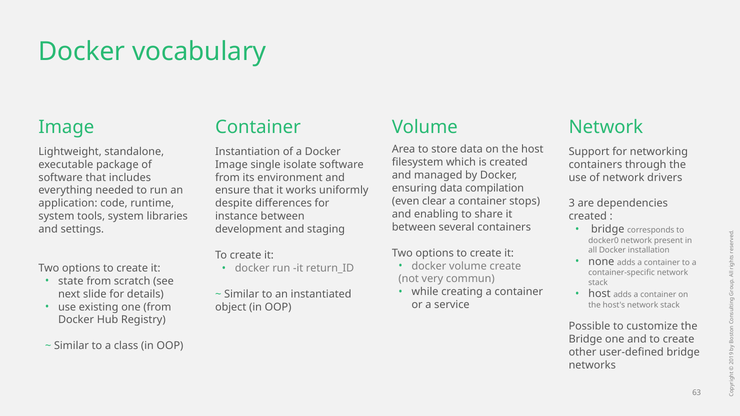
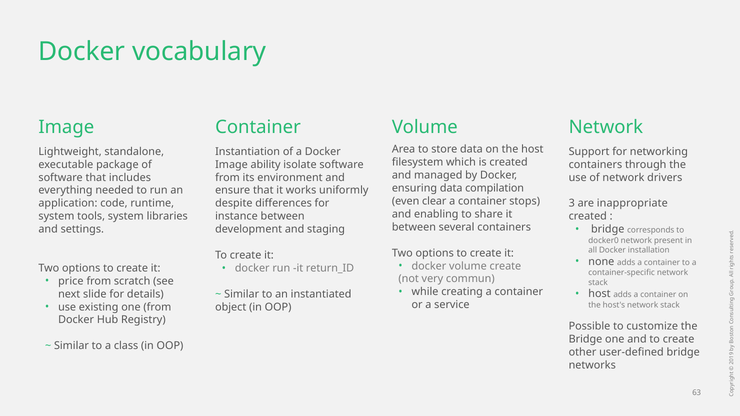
single: single -> ability (266, 165)
dependencies: dependencies -> inappropriate (632, 203)
state: state -> price (71, 281)
